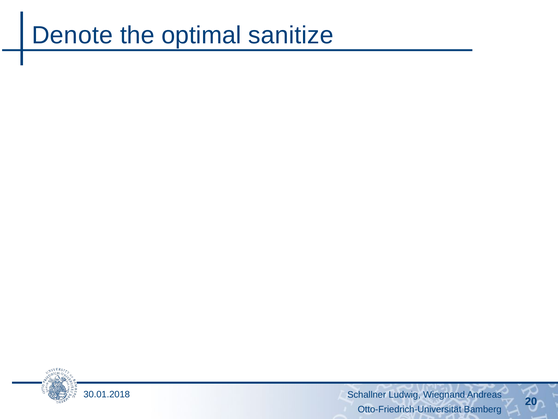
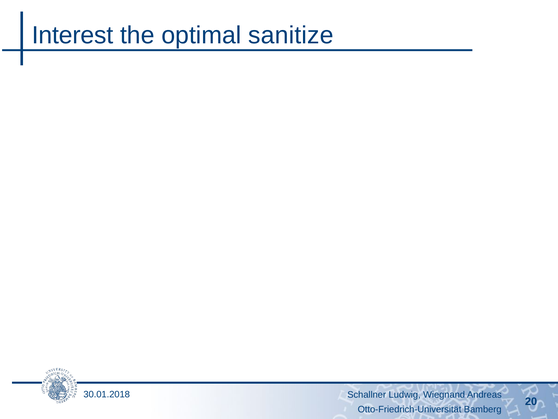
Denote: Denote -> Interest (73, 35)
